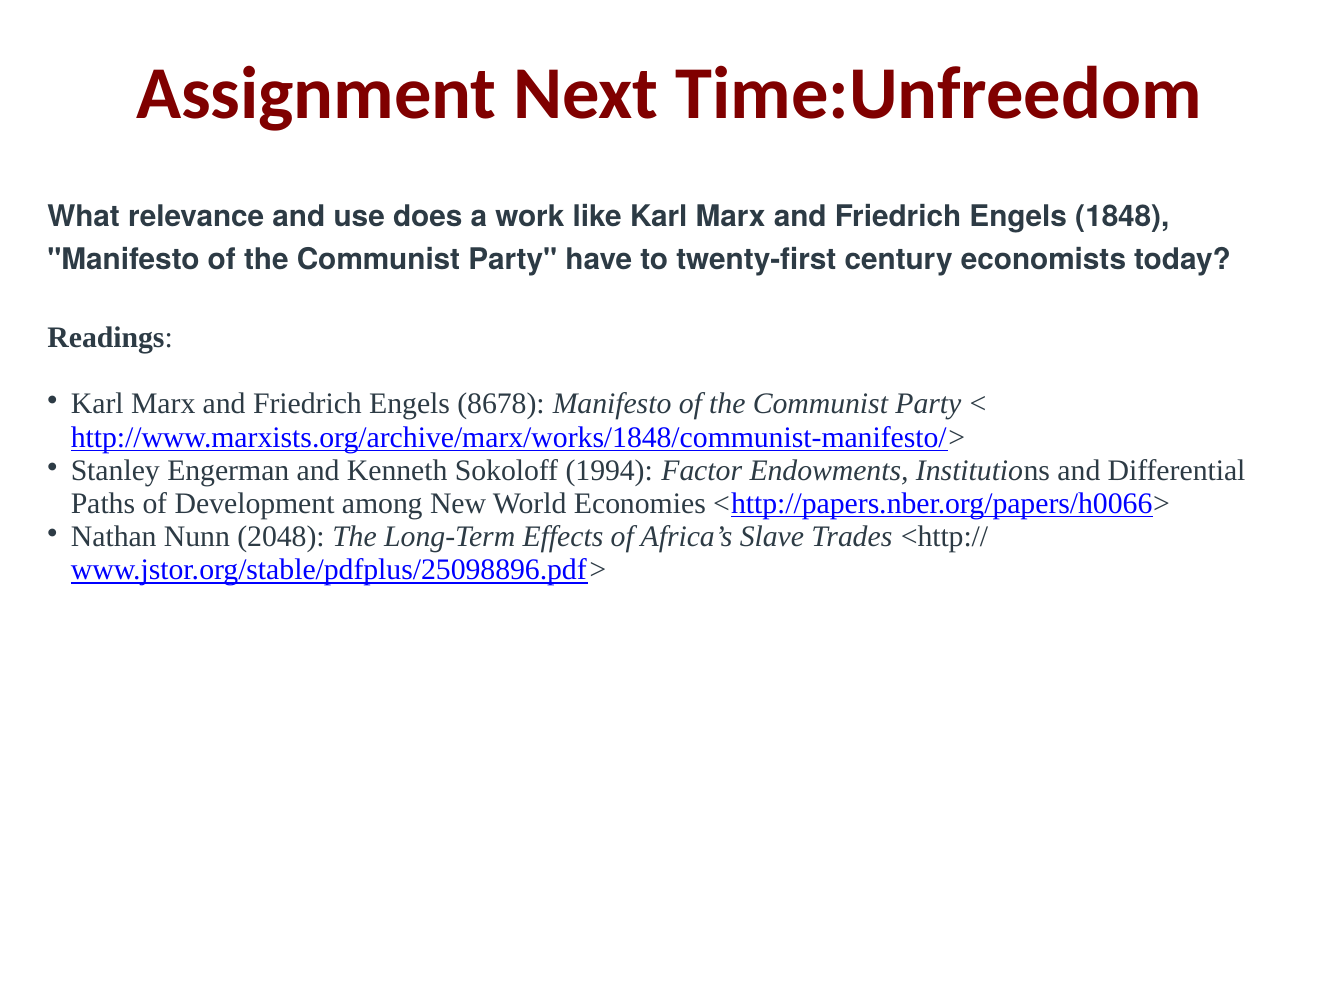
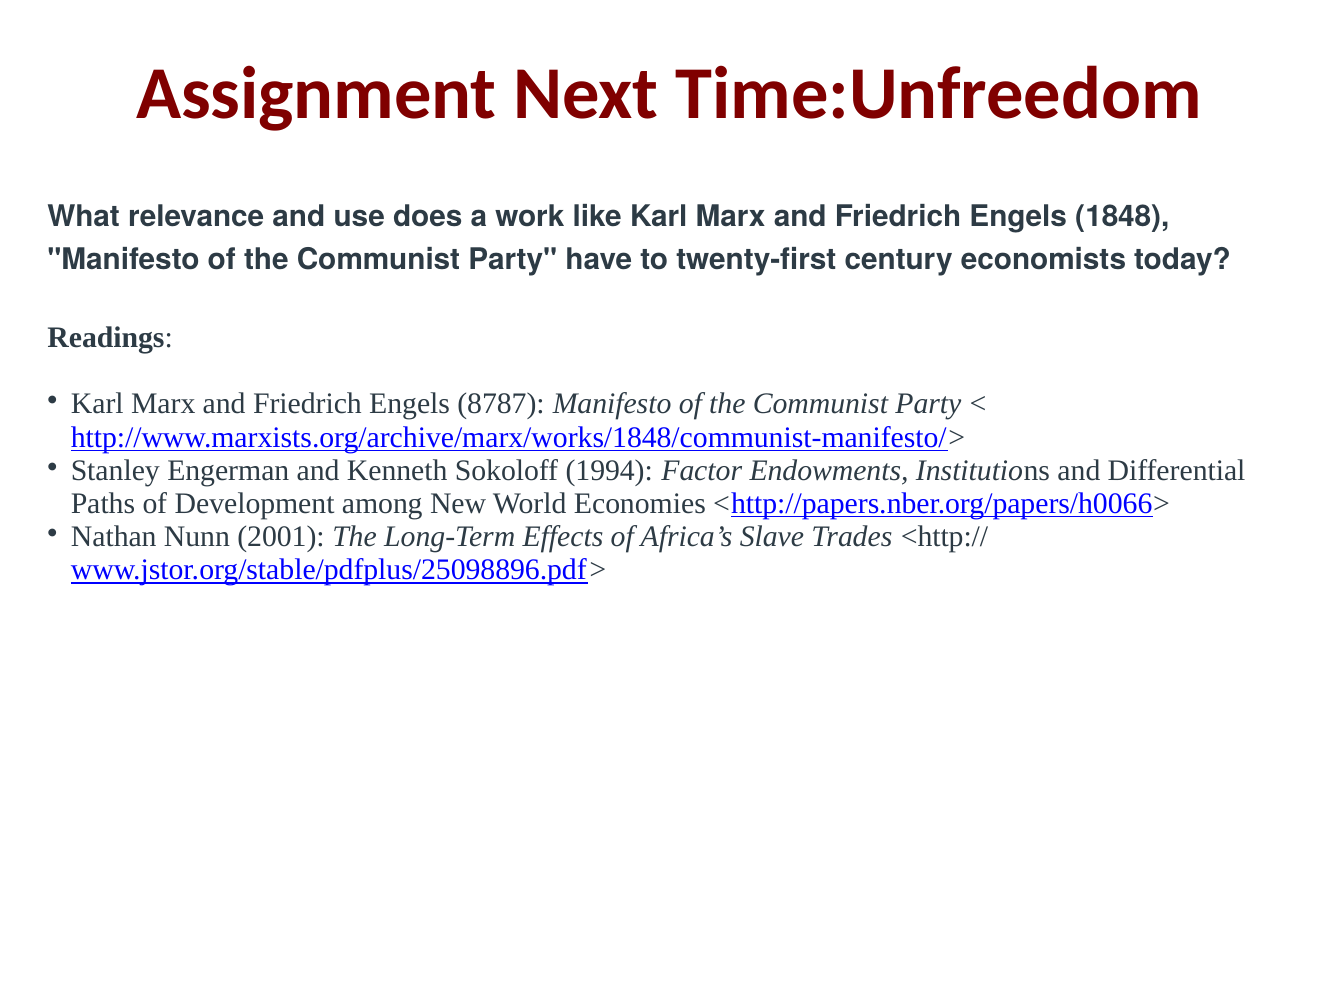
8678: 8678 -> 8787 (501, 404)
2048: 2048 -> 2001 (281, 536)
